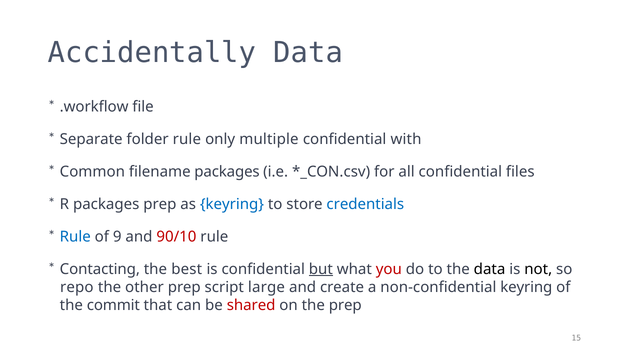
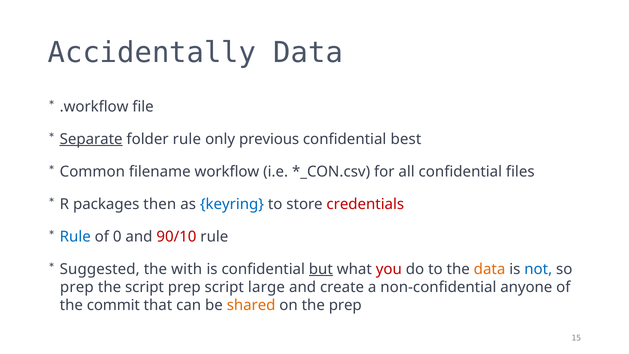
Separate underline: none -> present (91, 139)
multiple: multiple -> previous (269, 139)
with: with -> best (406, 139)
filename packages: packages -> workflow (227, 172)
packages prep: prep -> then (160, 204)
credentials colour: blue -> red (365, 204)
9: 9 -> 0 (117, 237)
Contacting: Contacting -> Suggested (100, 269)
best: best -> with (187, 269)
data colour: black -> orange (490, 269)
not colour: black -> blue (538, 269)
repo: repo -> prep (77, 287)
the other: other -> script (145, 287)
non-confidential keyring: keyring -> anyone (526, 287)
shared colour: red -> orange (251, 305)
